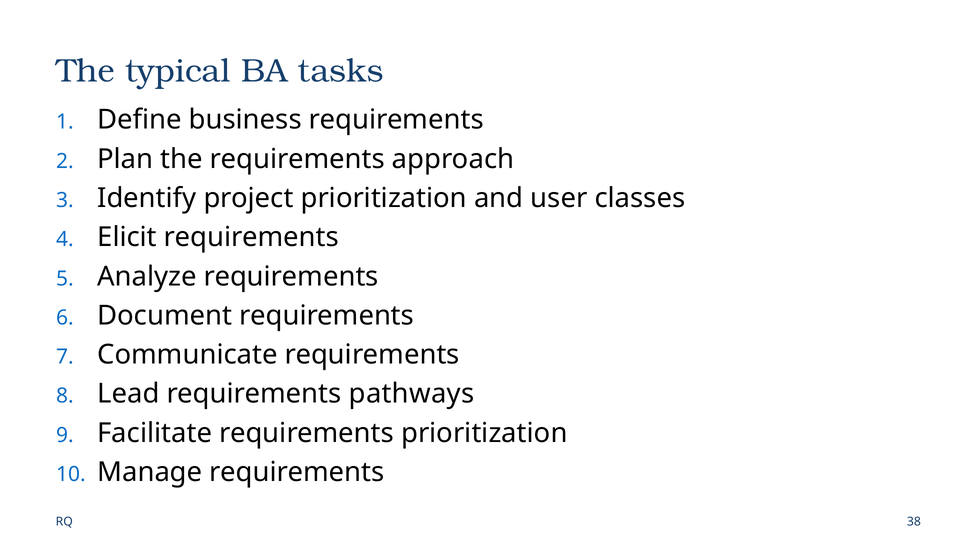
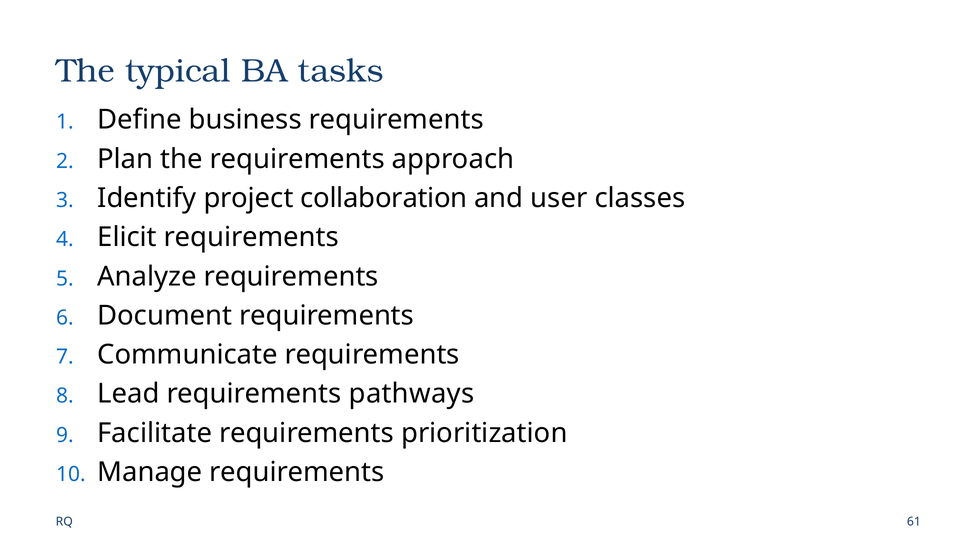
project prioritization: prioritization -> collaboration (384, 198)
38: 38 -> 61 (914, 521)
